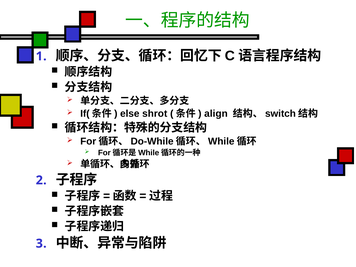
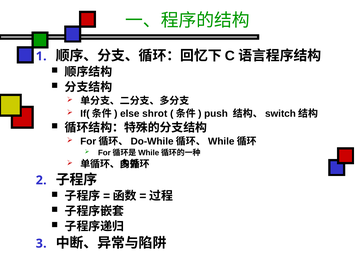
align: align -> push (216, 114)
